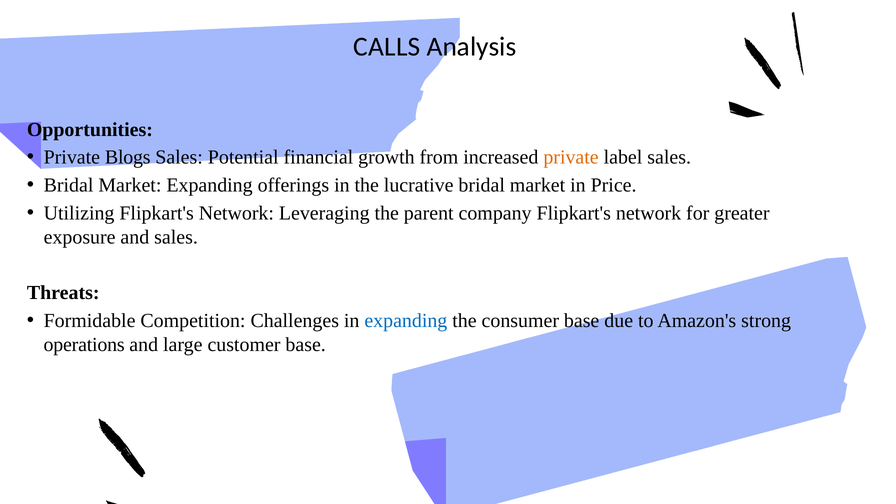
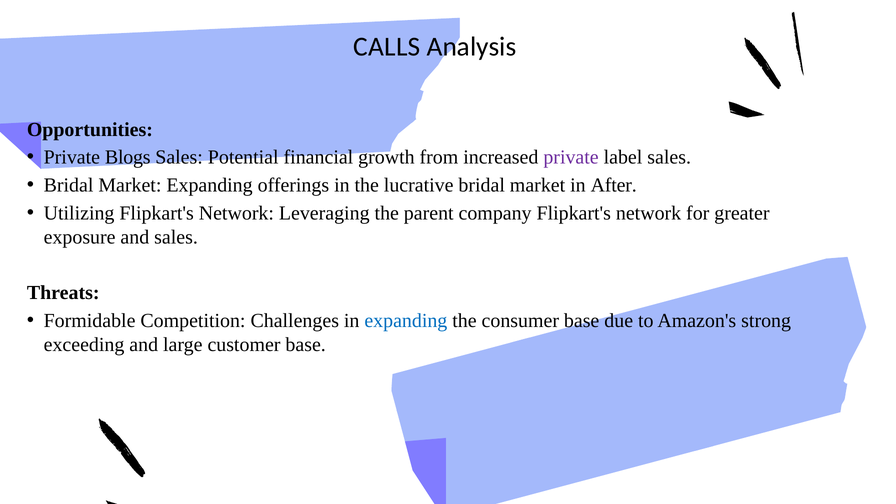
private colour: orange -> purple (571, 157)
Price: Price -> After (614, 185)
operations: operations -> exceeding (84, 345)
